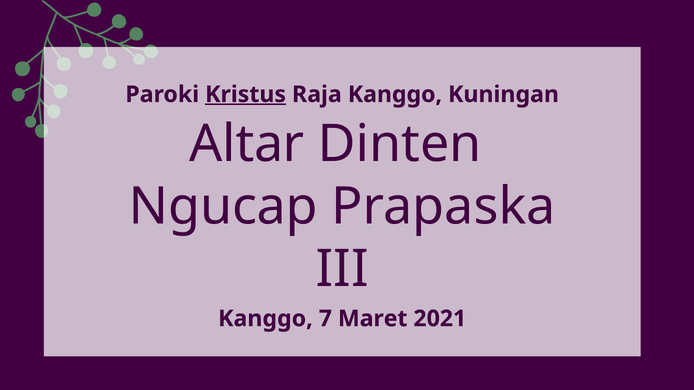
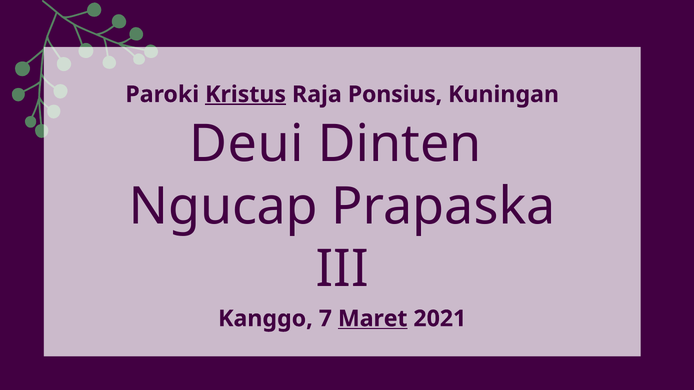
Raja Kanggo: Kanggo -> Ponsius (395, 95)
Altar: Altar -> Deui (247, 144)
Maret underline: none -> present (373, 319)
